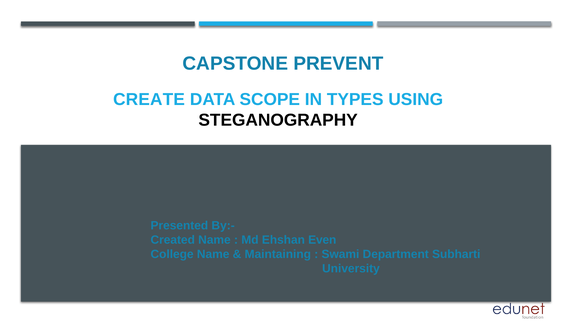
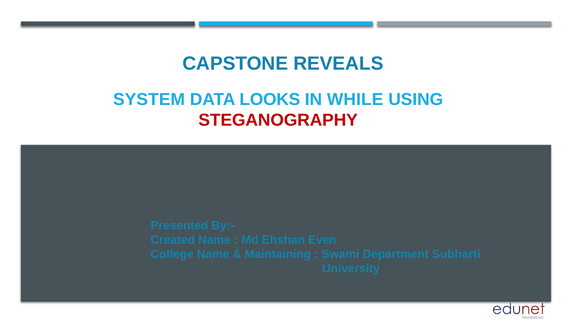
PREVENT: PREVENT -> REVEALS (338, 63)
CREATE: CREATE -> SYSTEM (149, 99)
SCOPE: SCOPE -> LOOKS (270, 99)
TYPES: TYPES -> WHILE (355, 99)
STEGANOGRAPHY colour: black -> red (278, 120)
